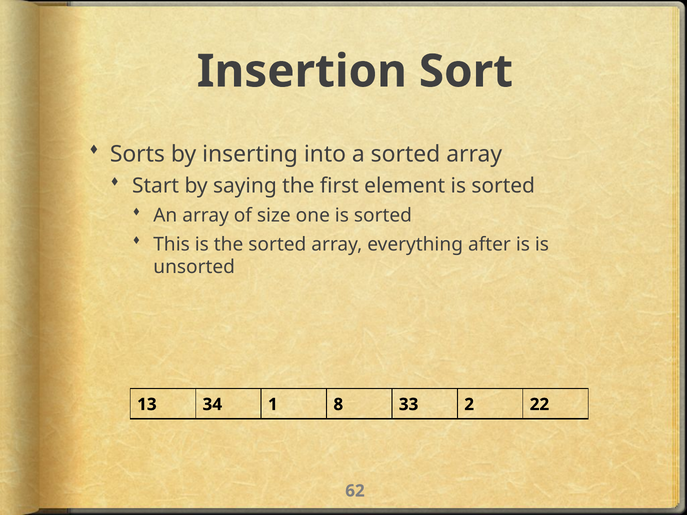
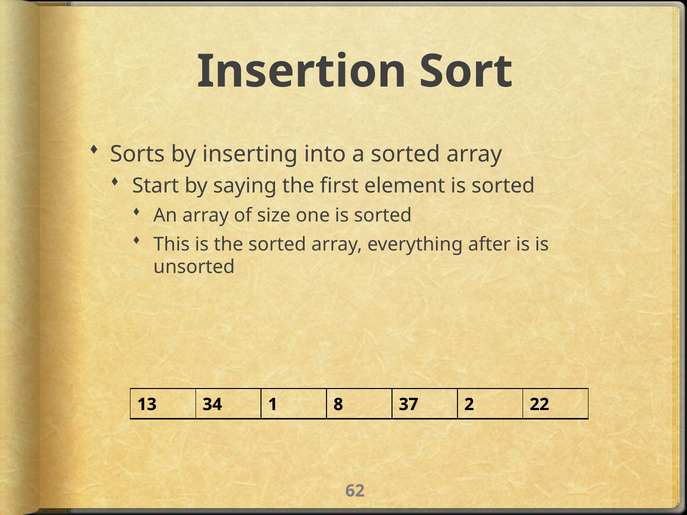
33: 33 -> 37 (409, 405)
